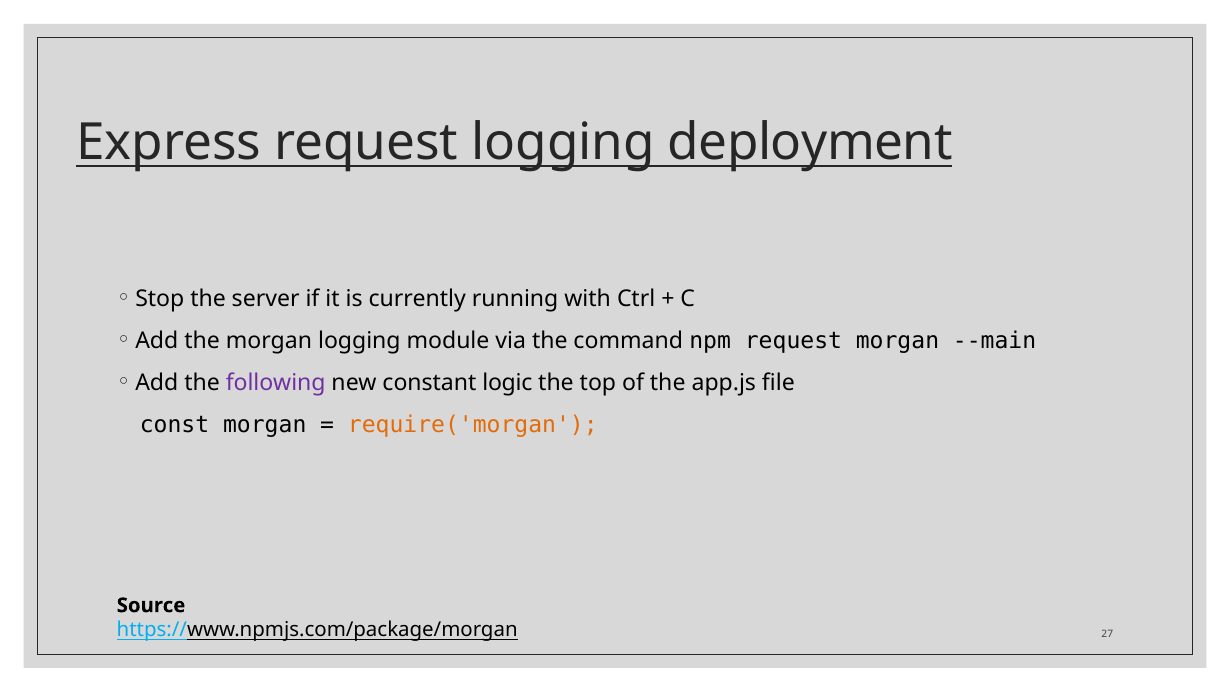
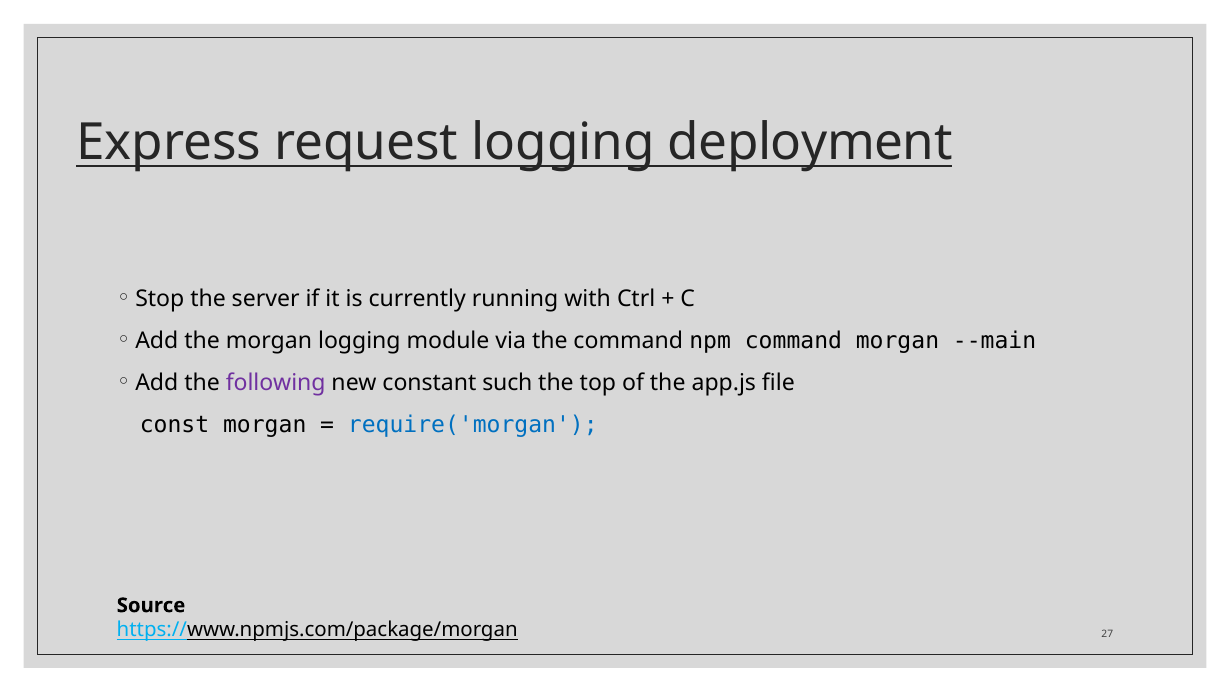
npm request: request -> command (793, 341)
logic: logic -> such (507, 383)
require('morgan colour: orange -> blue (473, 425)
